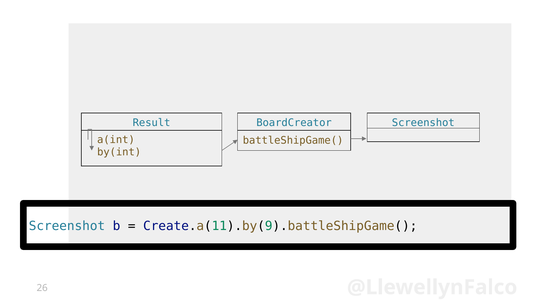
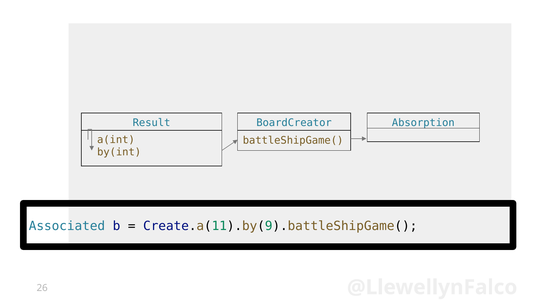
Screenshot: Screenshot -> Absorption (423, 123)
Screenshot: Screenshot -> Associated (67, 226)
